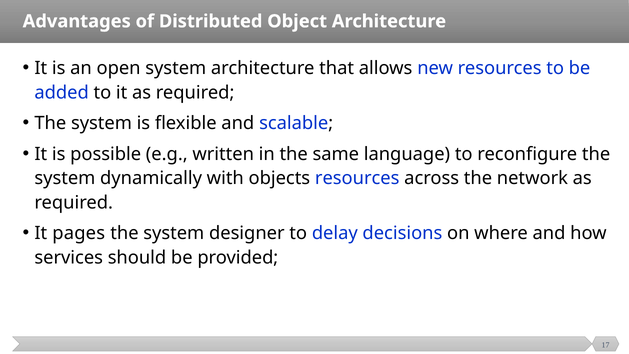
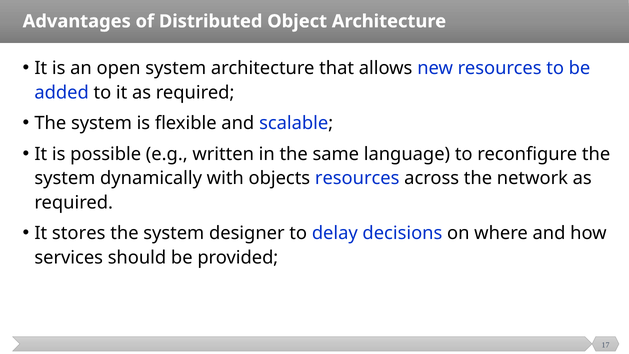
pages: pages -> stores (79, 233)
